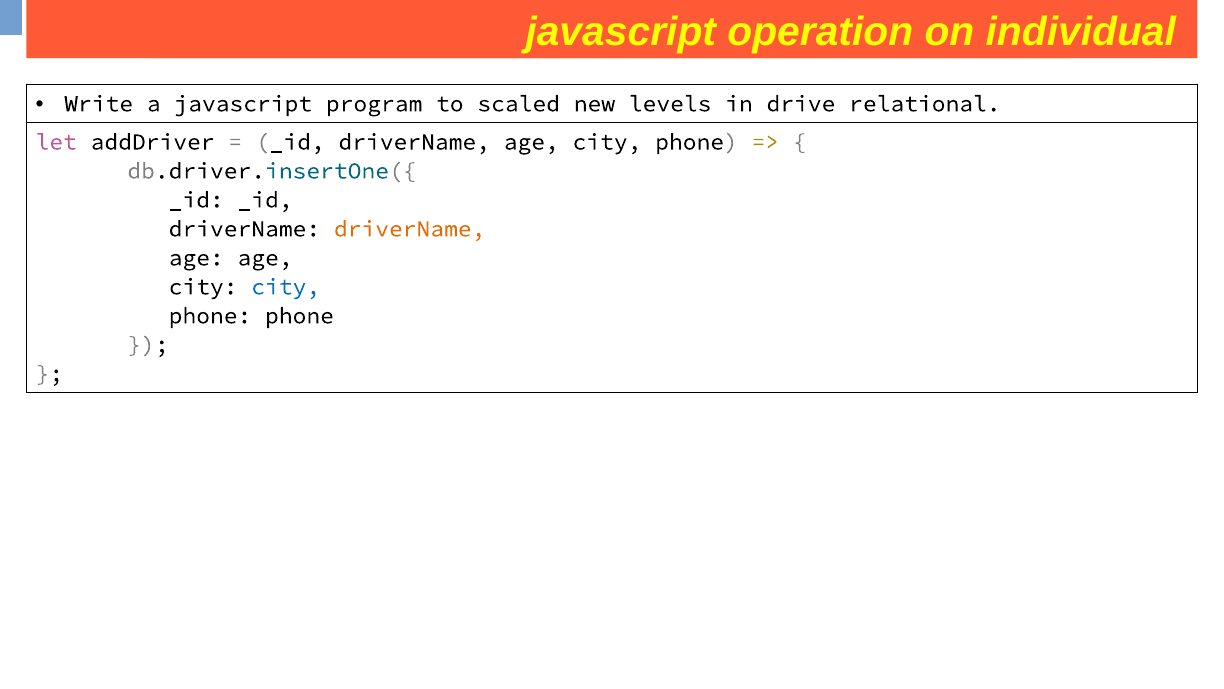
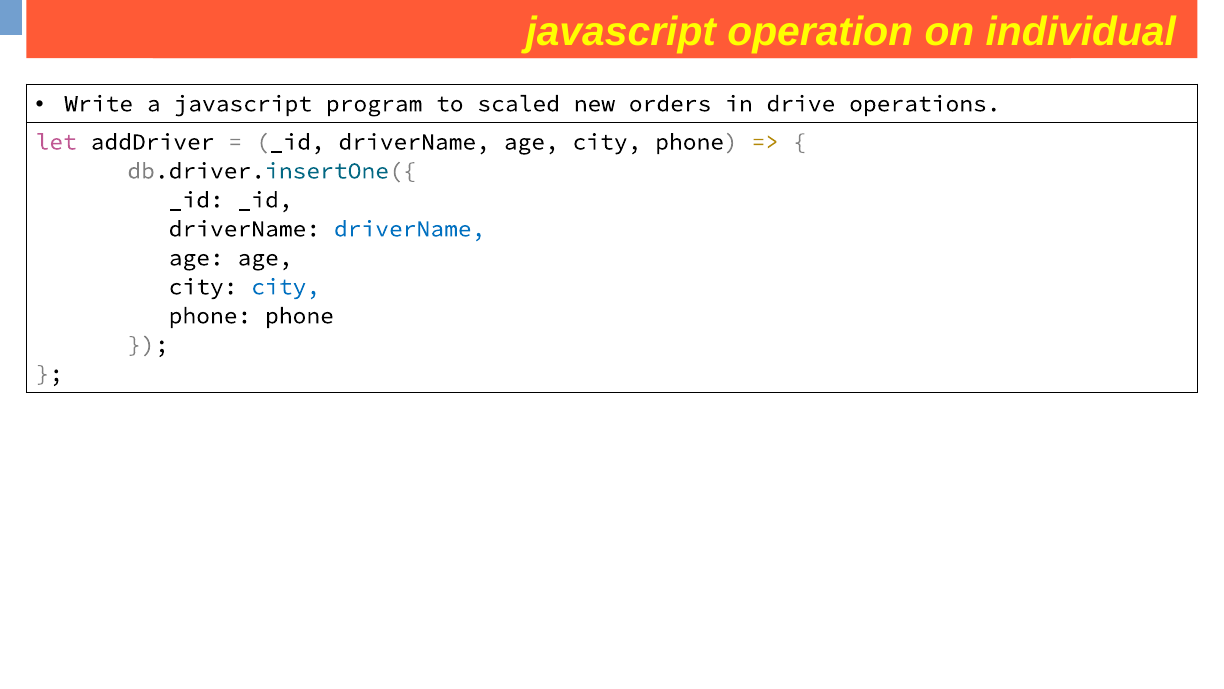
levels: levels -> orders (670, 104)
relational: relational -> operations (925, 104)
driverName colour: orange -> blue (410, 229)
